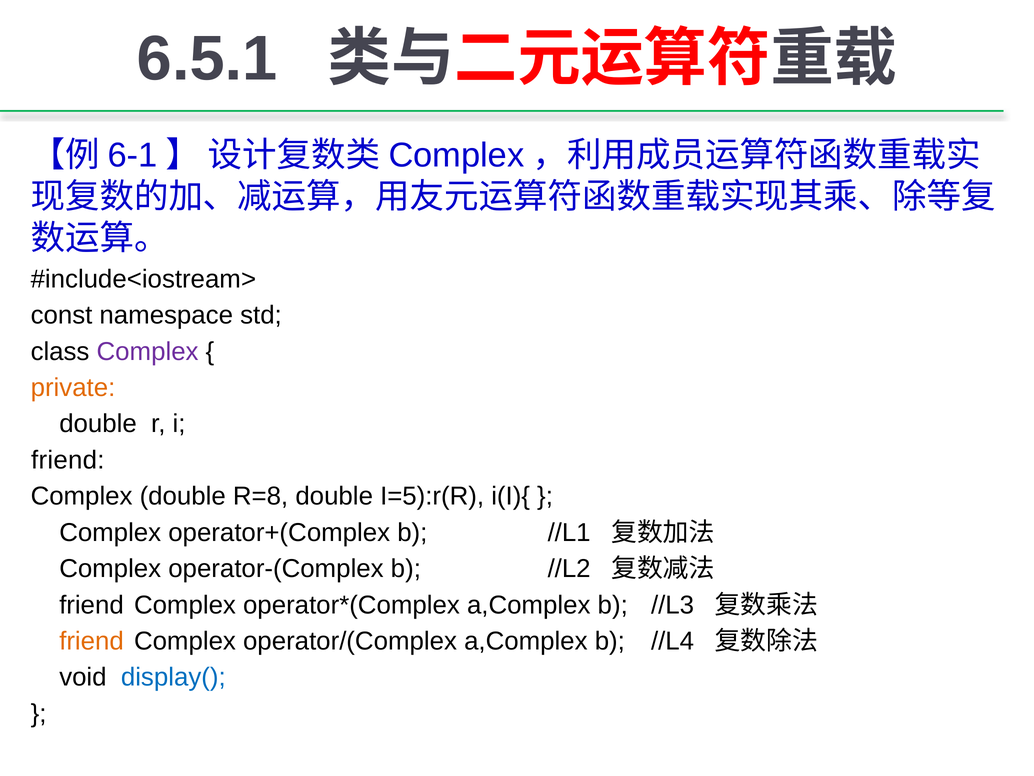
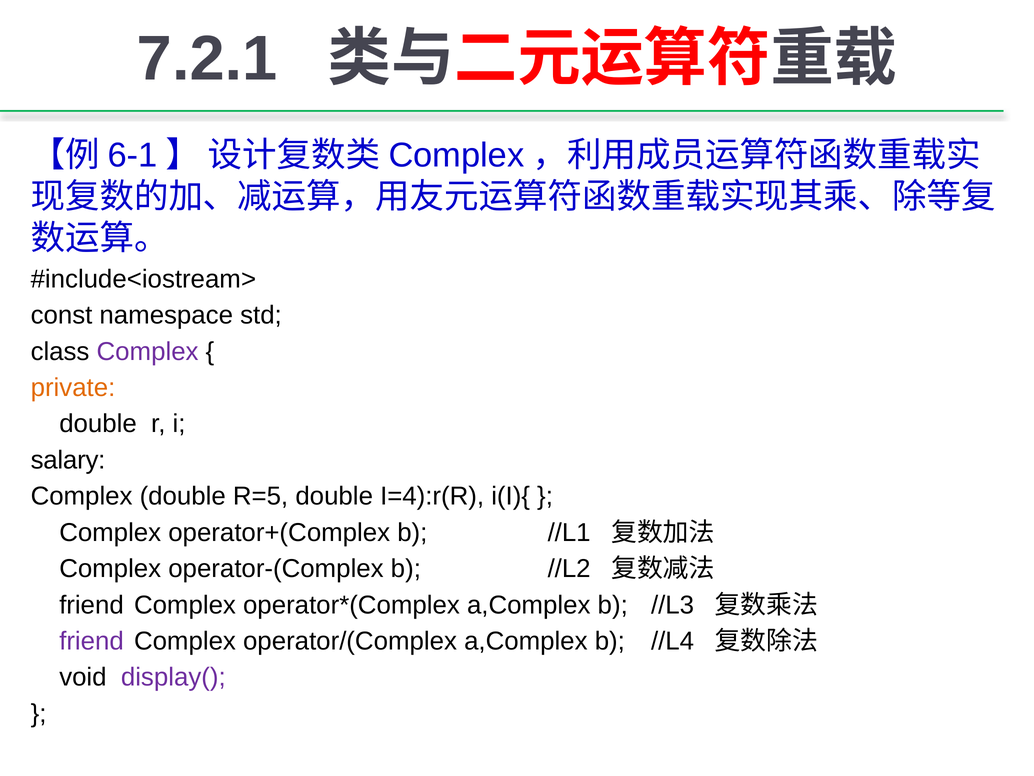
6.5.1: 6.5.1 -> 7.2.1 (207, 59)
friend: friend -> salary (68, 460)
R=8: R=8 -> R=5 (261, 496)
I=5):r(R: I=5):r(R -> I=4):r(R (432, 496)
friend colour: orange -> purple (92, 641)
display( colour: blue -> purple (173, 677)
